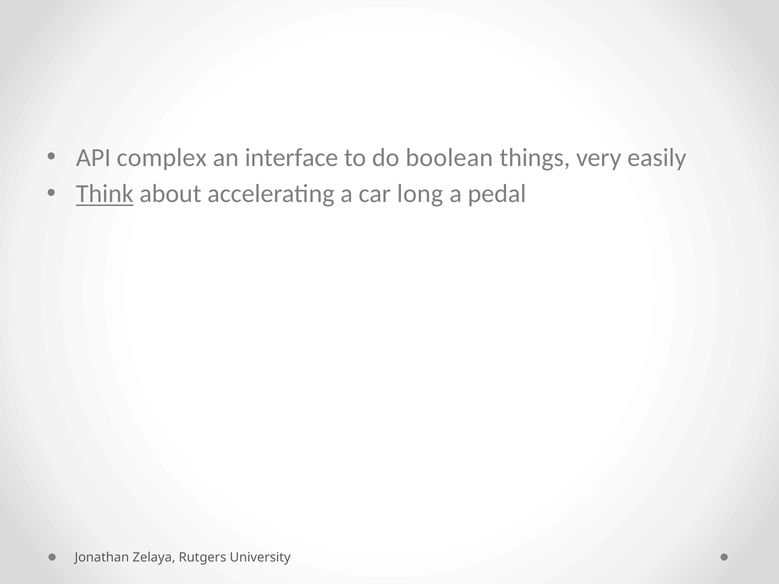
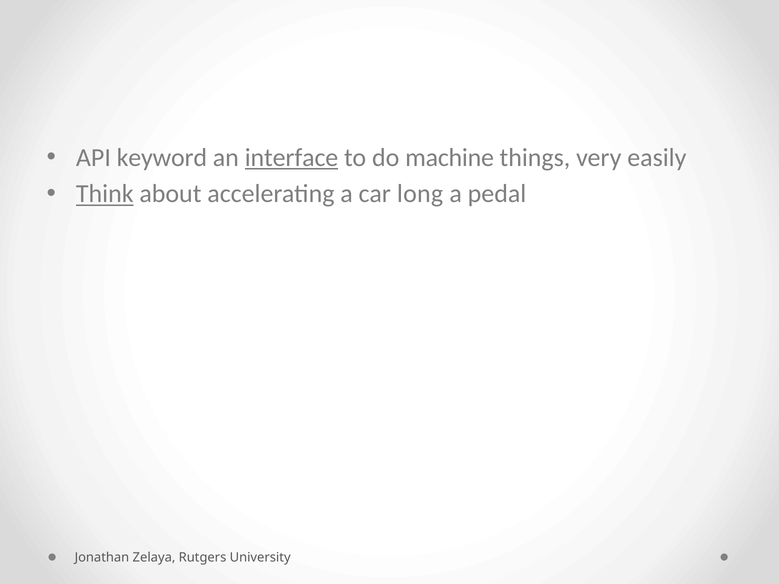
complex: complex -> keyword (162, 158)
interface underline: none -> present (292, 158)
boolean: boolean -> machine (450, 158)
